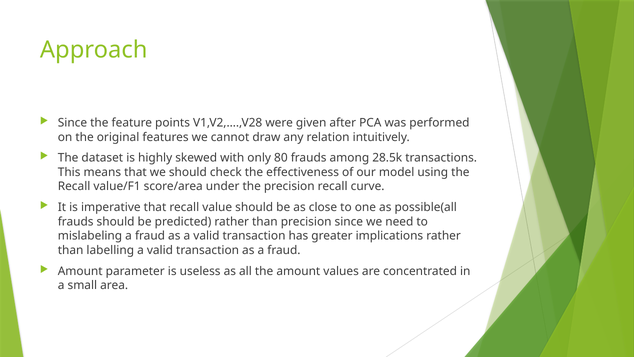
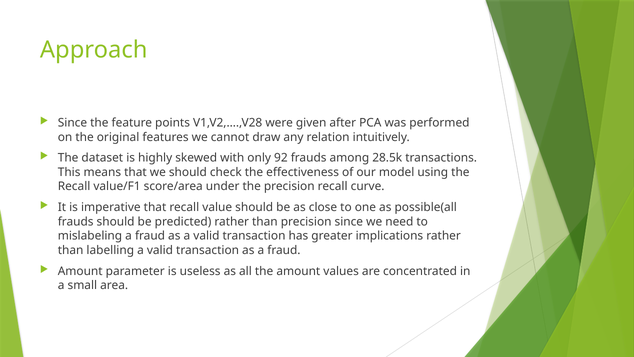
80: 80 -> 92 (281, 158)
